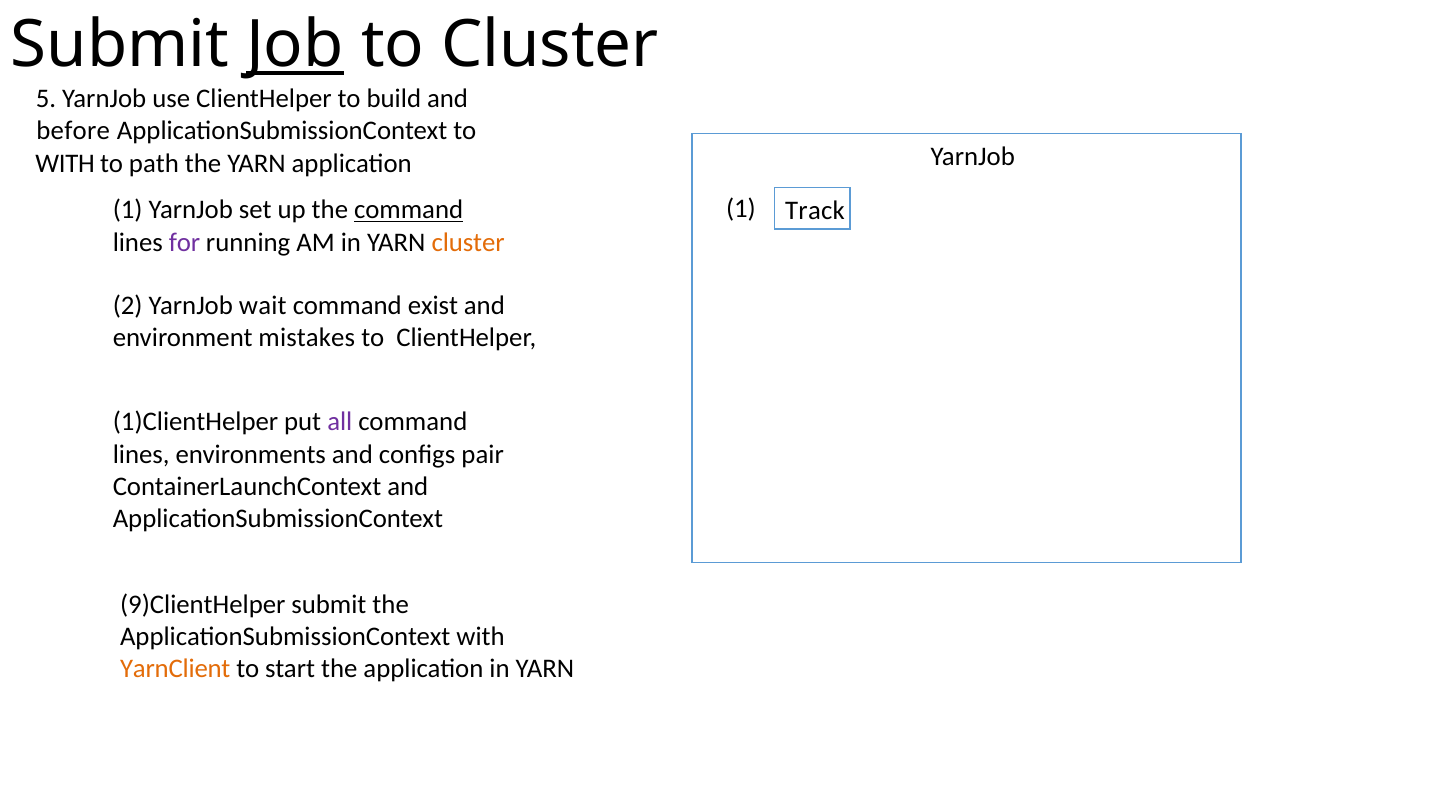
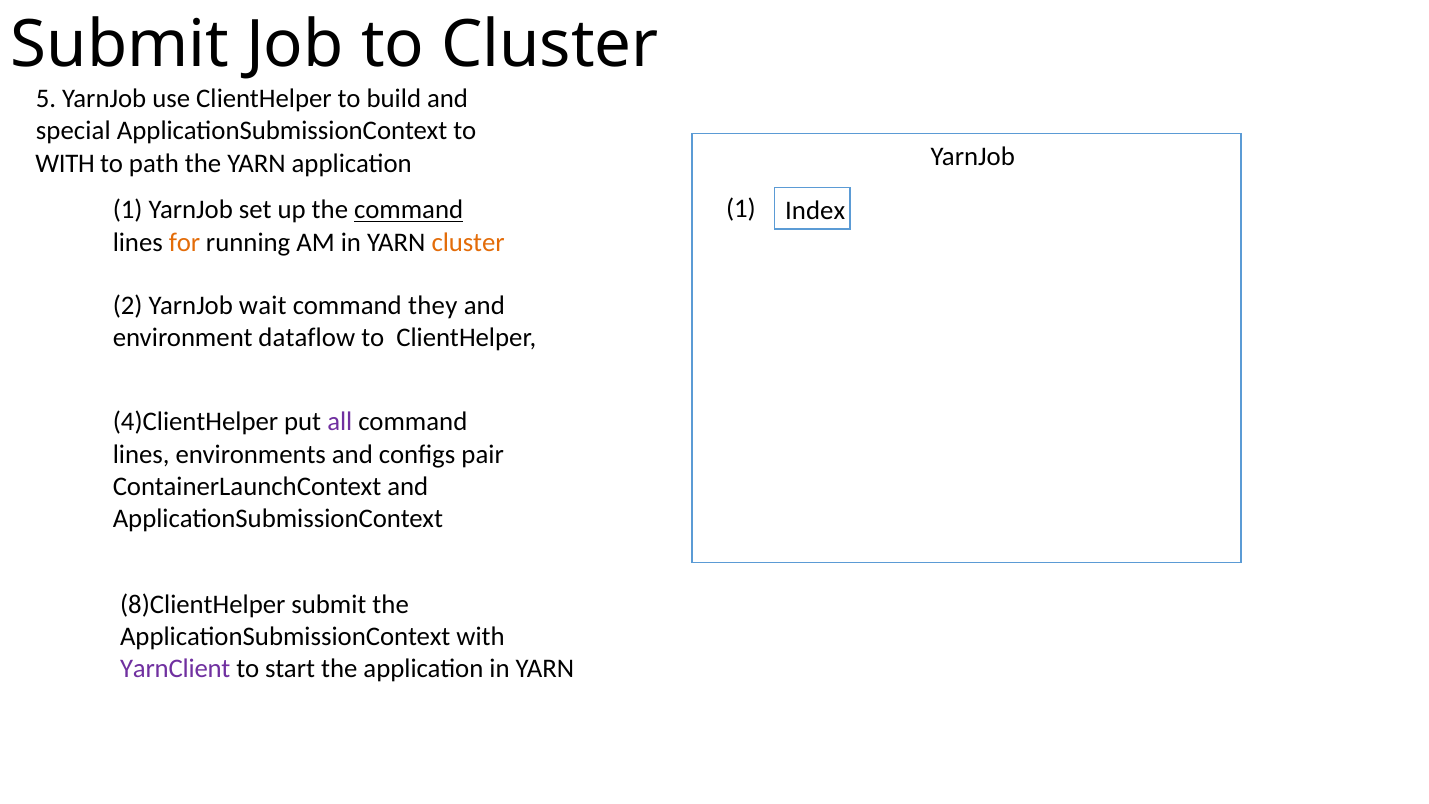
Job underline: present -> none (295, 45)
before: before -> special (73, 131)
Track: Track -> Index (815, 211)
for colour: purple -> orange (184, 242)
exist: exist -> they (433, 306)
mistakes: mistakes -> dataflow (307, 338)
1)ClientHelper: 1)ClientHelper -> 4)ClientHelper (196, 422)
9)ClientHelper: 9)ClientHelper -> 8)ClientHelper (203, 604)
YarnClient colour: orange -> purple (175, 669)
